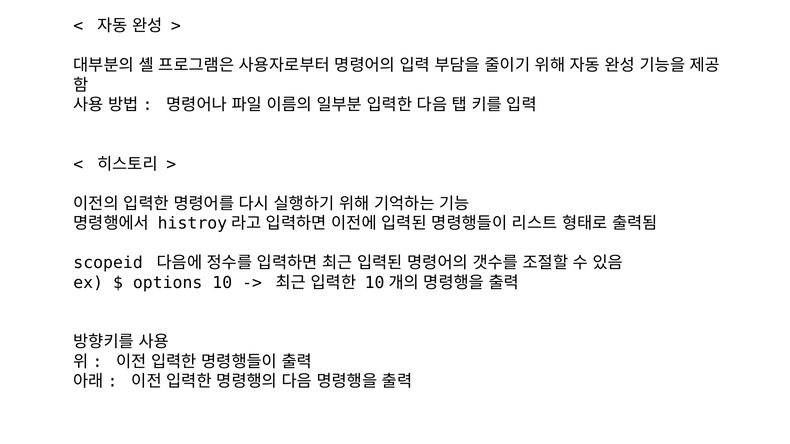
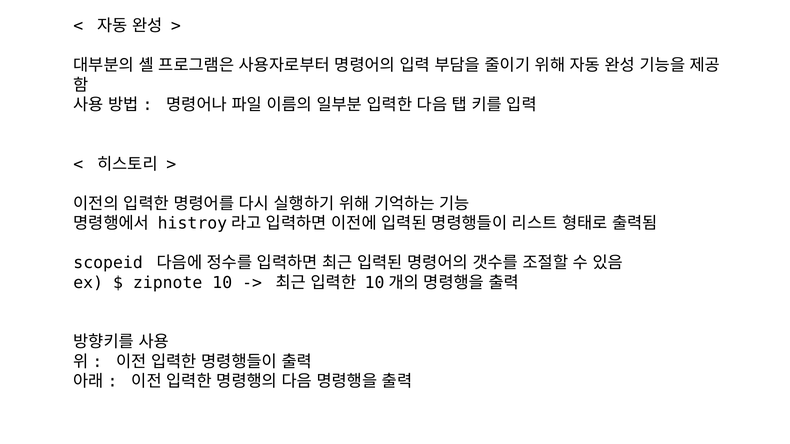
options: options -> zipnote (168, 283)
